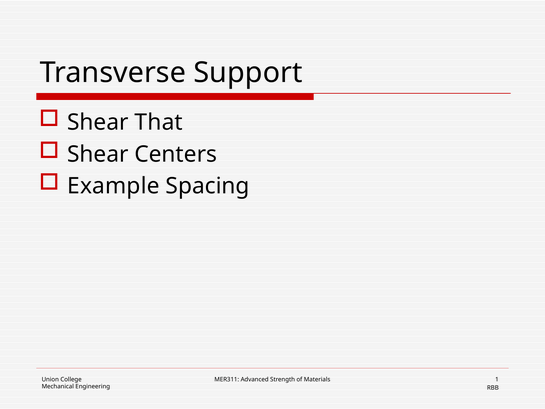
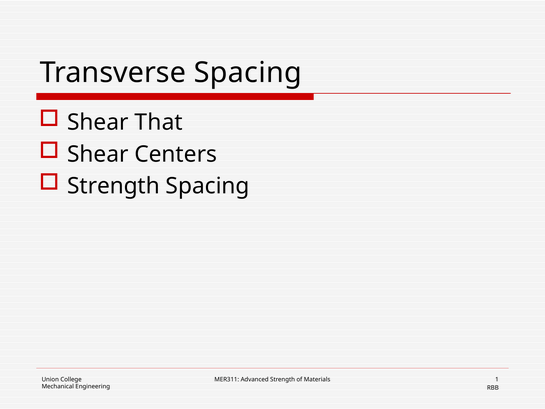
Transverse Support: Support -> Spacing (248, 73)
Example: Example -> Strength (114, 186)
